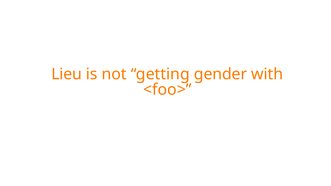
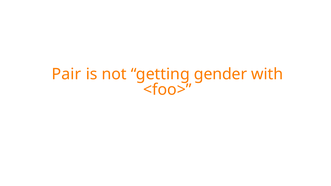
Lieu: Lieu -> Pair (66, 74)
